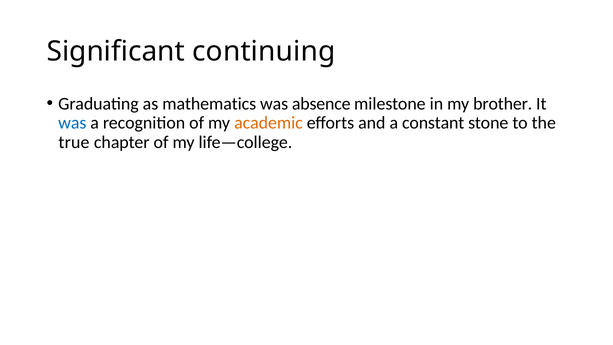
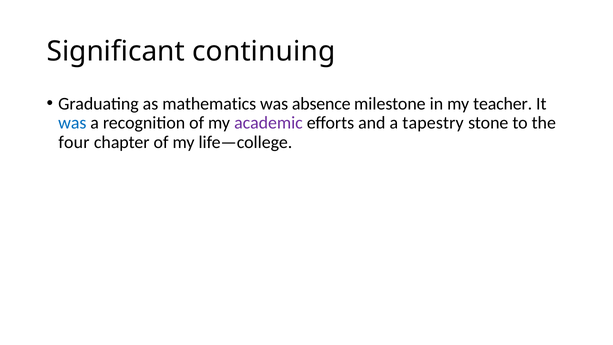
brother: brother -> teacher (503, 104)
academic colour: orange -> purple (268, 123)
constant: constant -> tapestry (433, 123)
true: true -> four (74, 142)
